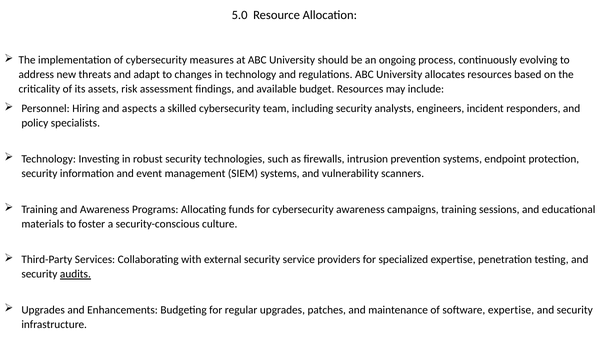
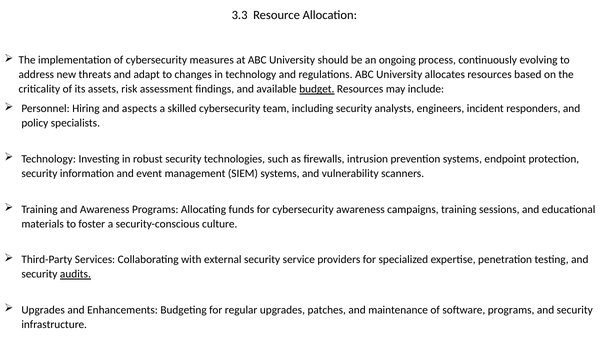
5.0: 5.0 -> 3.3 (240, 15)
budget underline: none -> present (317, 89)
software expertise: expertise -> programs (511, 310)
